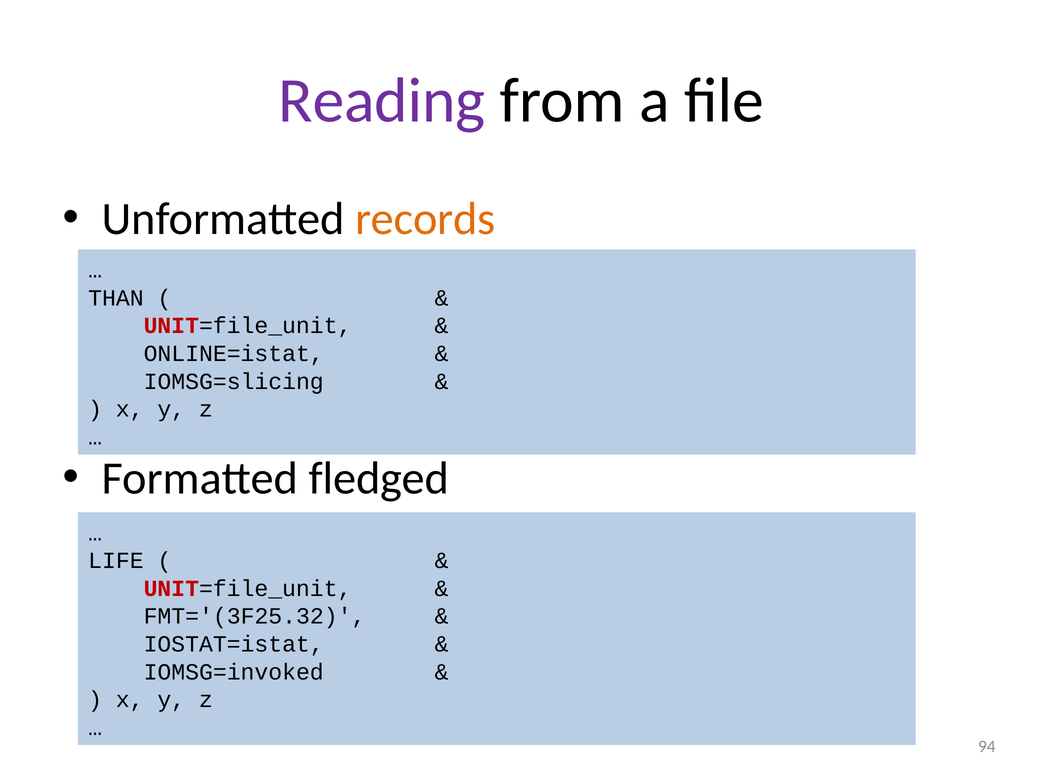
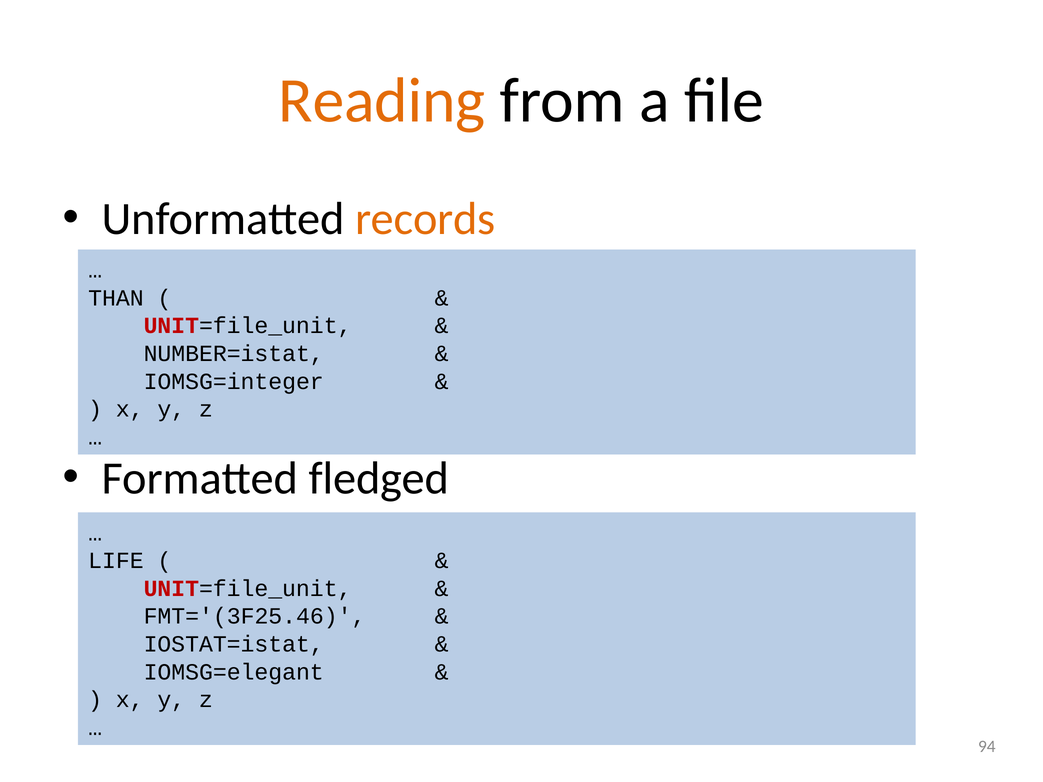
Reading colour: purple -> orange (382, 101)
ONLINE=istat: ONLINE=istat -> NUMBER=istat (234, 354)
IOMSG=slicing: IOMSG=slicing -> IOMSG=integer (234, 382)
FMT='(3F25.32: FMT='(3F25.32 -> FMT='(3F25.46 (255, 617)
IOMSG=invoked: IOMSG=invoked -> IOMSG=elegant (234, 672)
